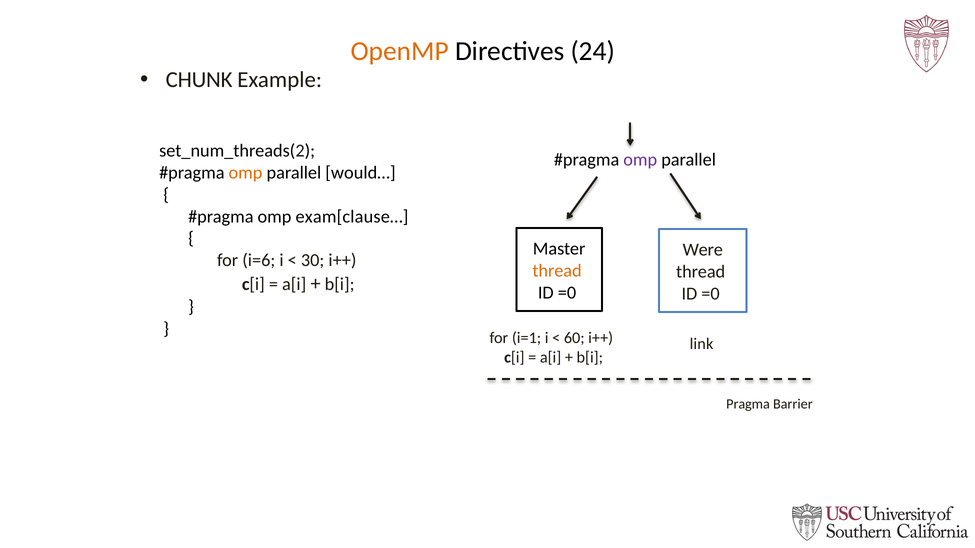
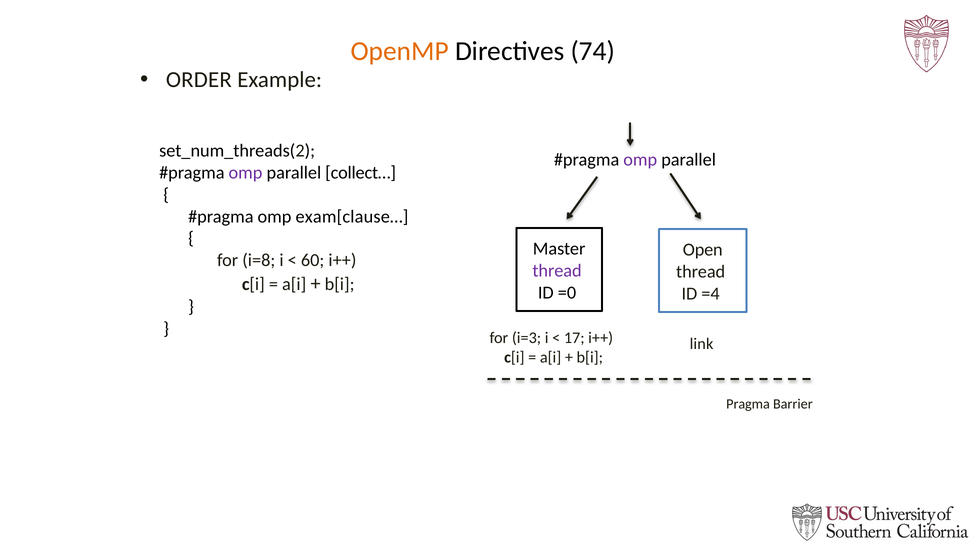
24: 24 -> 74 (593, 51)
CHUNK: CHUNK -> ORDER (199, 80)
omp colour: orange -> purple (245, 173)
would…: would… -> collect… (361, 173)
Were: Were -> Open (703, 250)
i=6: i=6 -> i=8 (259, 261)
30: 30 -> 60 (313, 261)
thread colour: orange -> purple (557, 271)
=0: =0 -> =4 (711, 294)
i=1: i=1 -> i=3 (527, 338)
60: 60 -> 17 (574, 338)
